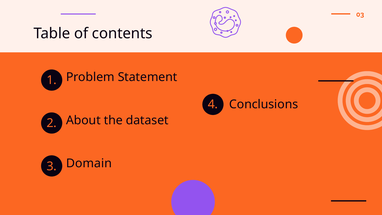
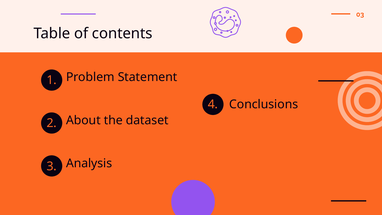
Domain: Domain -> Analysis (89, 163)
